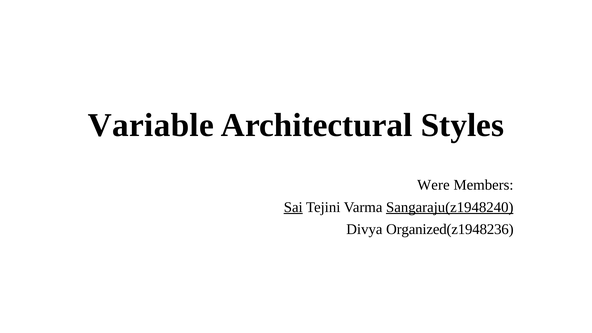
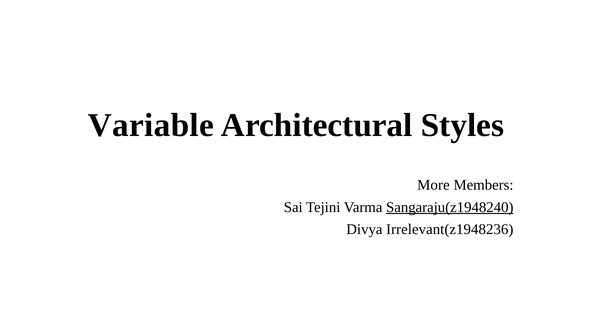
Were: Were -> More (433, 185)
Sai underline: present -> none (293, 207)
Organized(z1948236: Organized(z1948236 -> Irrelevant(z1948236 (450, 229)
